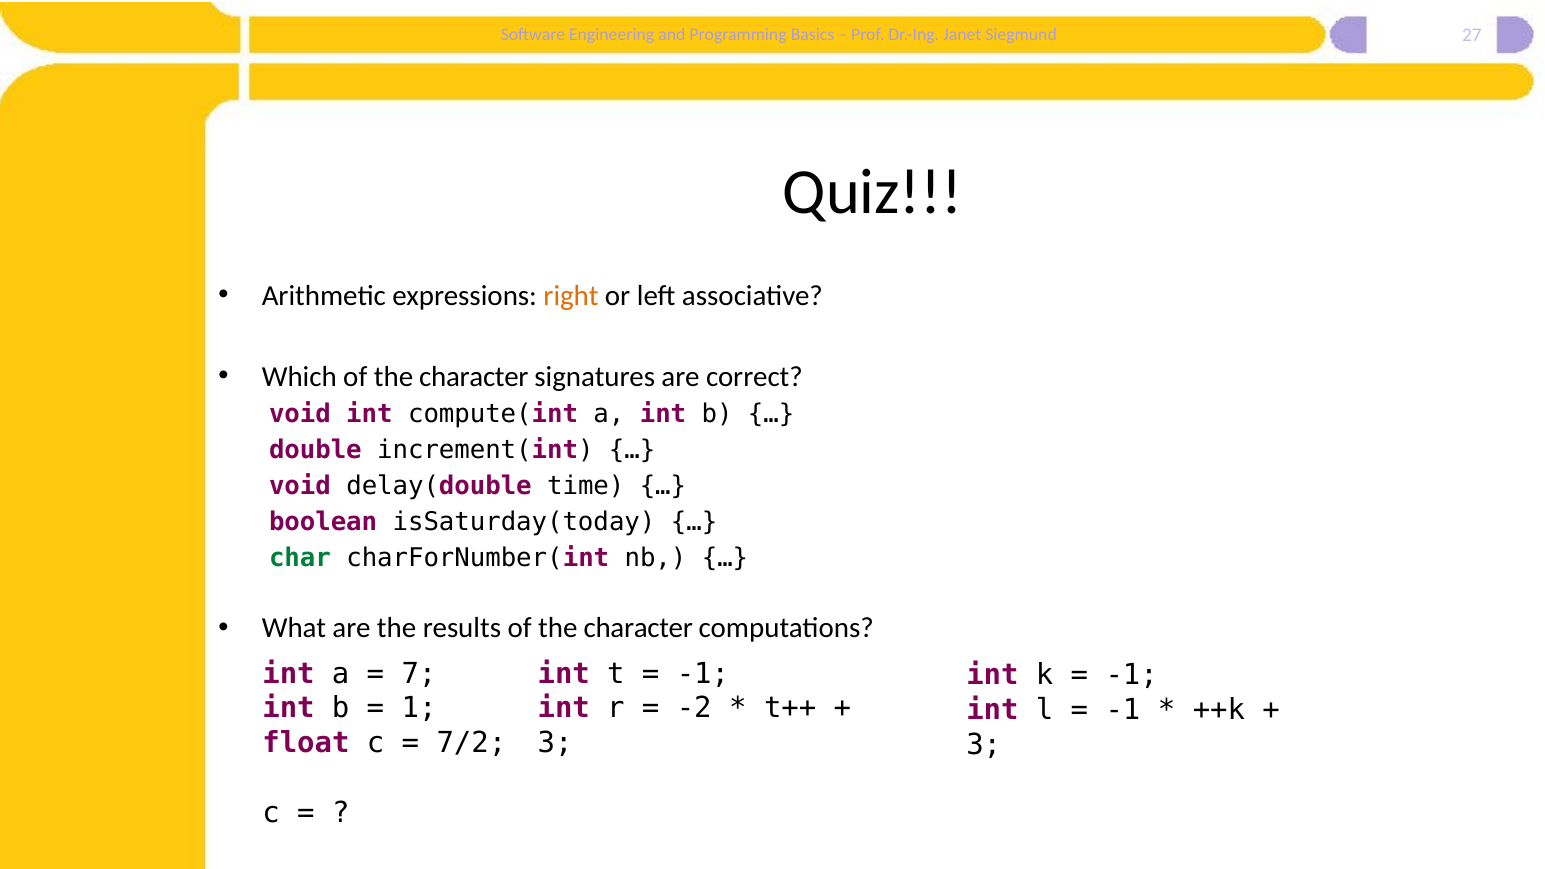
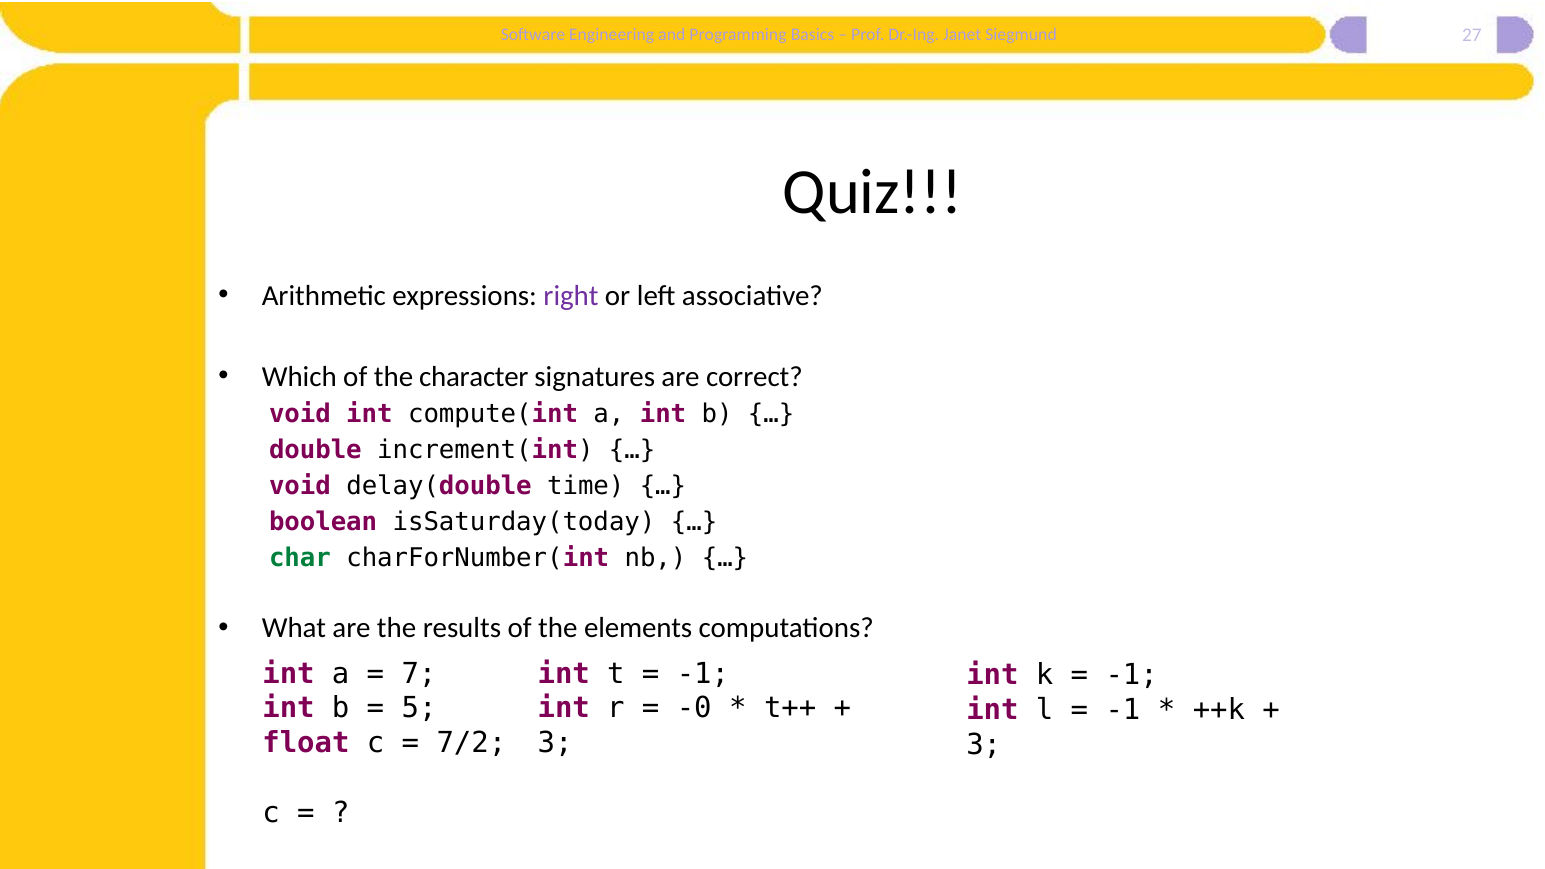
right colour: orange -> purple (571, 295)
results of the character: character -> elements (638, 628)
1: 1 -> 5 (419, 708)
-2: -2 -> -0 (694, 708)
